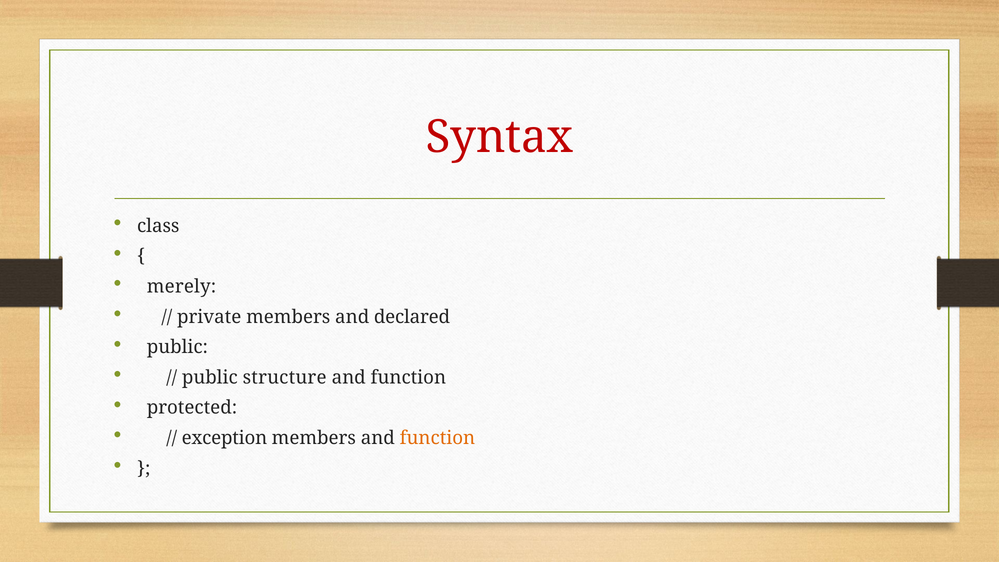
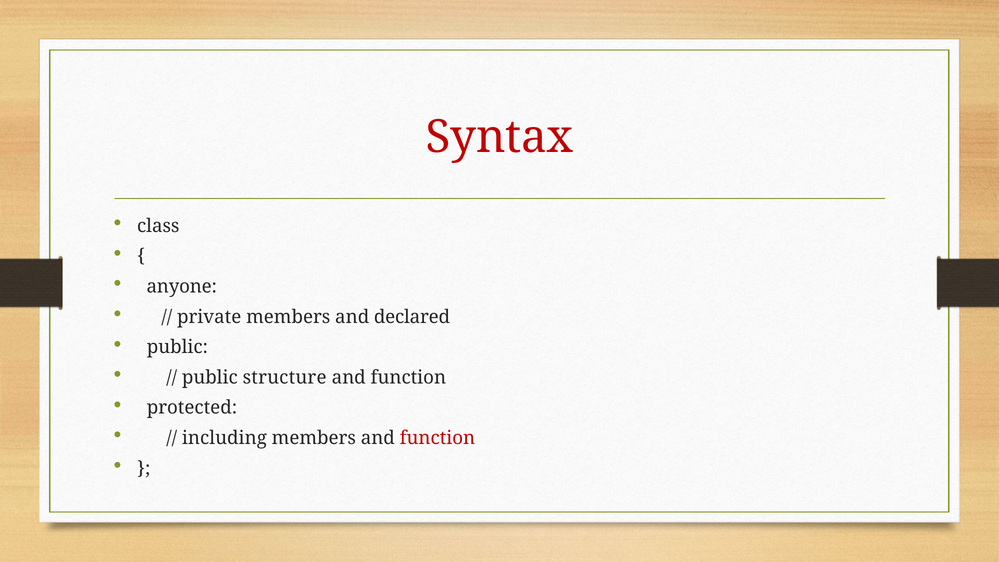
merely: merely -> anyone (182, 286)
exception: exception -> including (224, 438)
function colour: orange -> red (437, 438)
